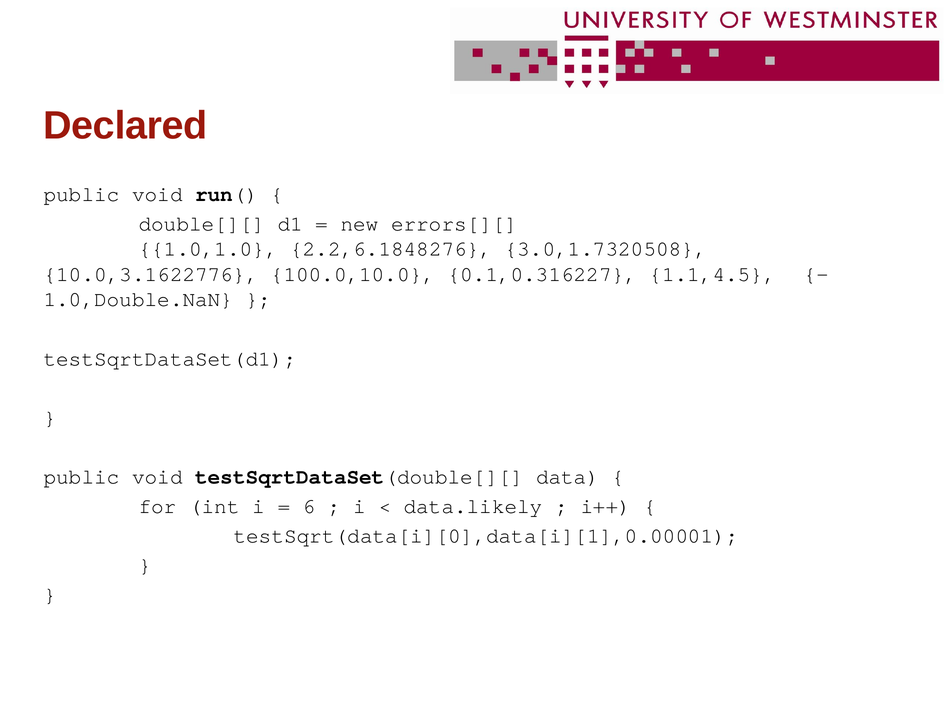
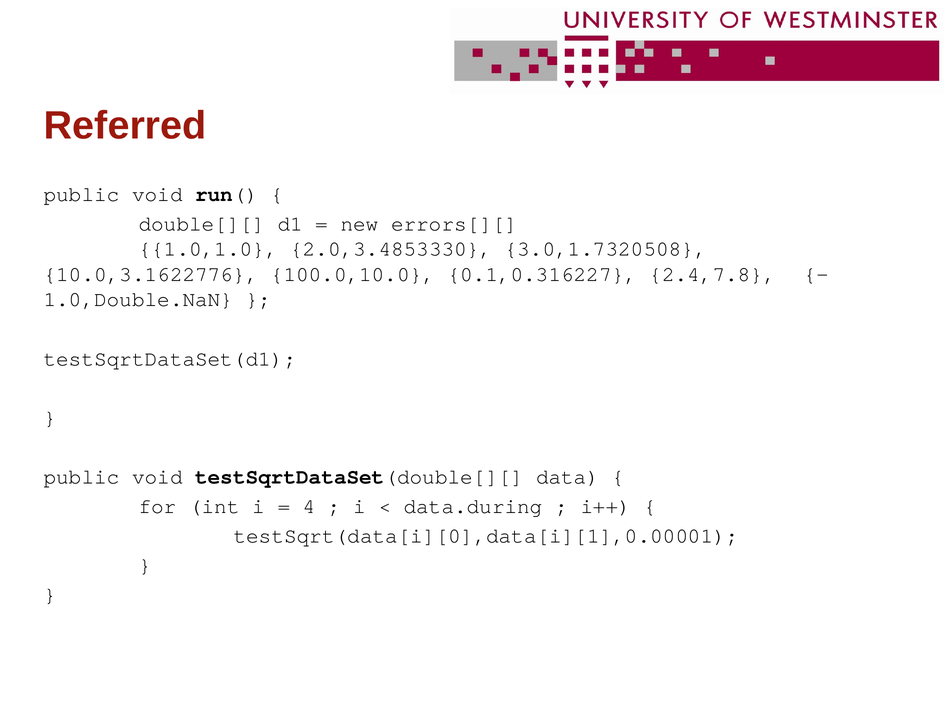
Declared: Declared -> Referred (125, 126)
2.2,6.1848276: 2.2,6.1848276 -> 2.0,3.4853330 (391, 249)
1.1,4.5: 1.1,4.5 -> 2.4,7.8 (713, 274)
6: 6 -> 4 (309, 507)
data.likely: data.likely -> data.during (473, 507)
